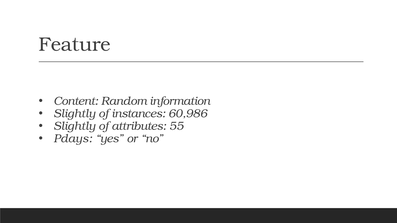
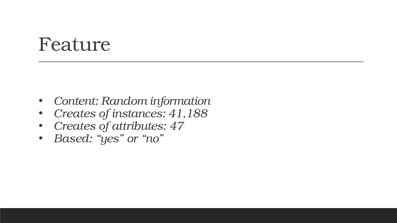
Slightly: Slightly -> Creates (75, 114)
60,986: 60,986 -> 41,188 (188, 114)
Slightly: Slightly -> Creates (75, 126)
55: 55 -> 47 (177, 126)
Pdays: Pdays -> Based (73, 139)
